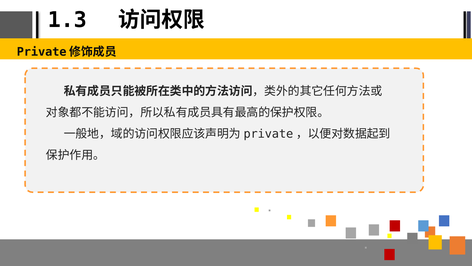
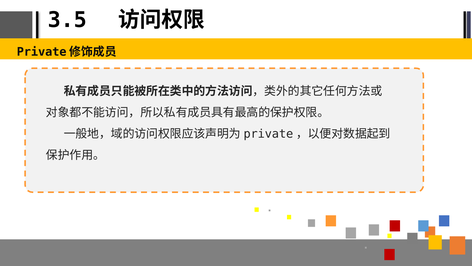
1.3: 1.3 -> 3.5 (67, 20)
